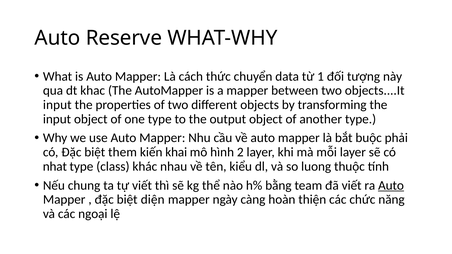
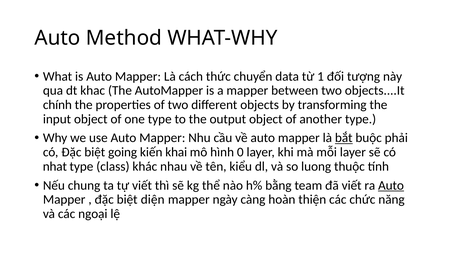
Reserve: Reserve -> Method (124, 38)
input: input -> chính (57, 105)
bắt underline: none -> present (344, 138)
them: them -> going (123, 152)
2: 2 -> 0 (240, 152)
